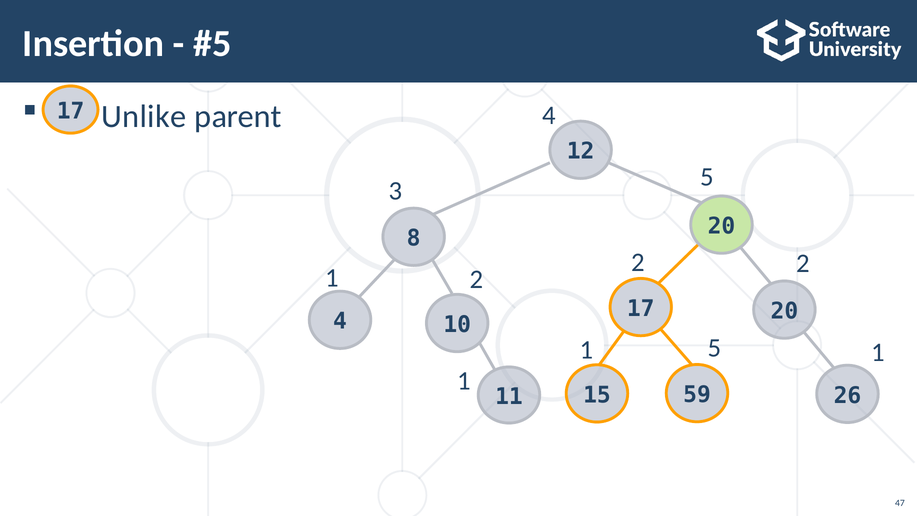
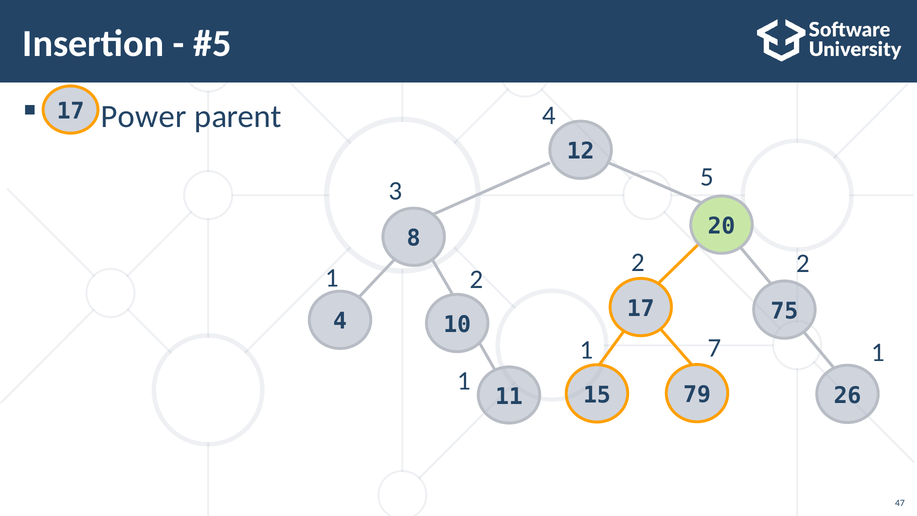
Unlike: Unlike -> Power (144, 116)
17 20: 20 -> 75 (784, 311)
1 5: 5 -> 7 (715, 348)
59: 59 -> 79 (697, 395)
